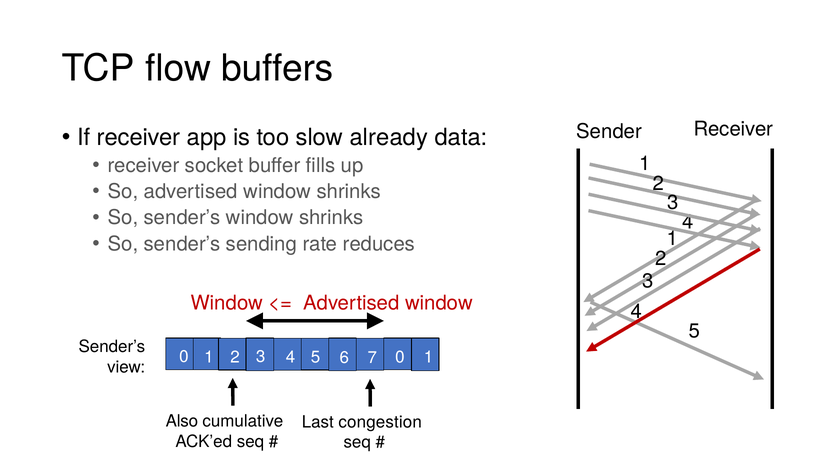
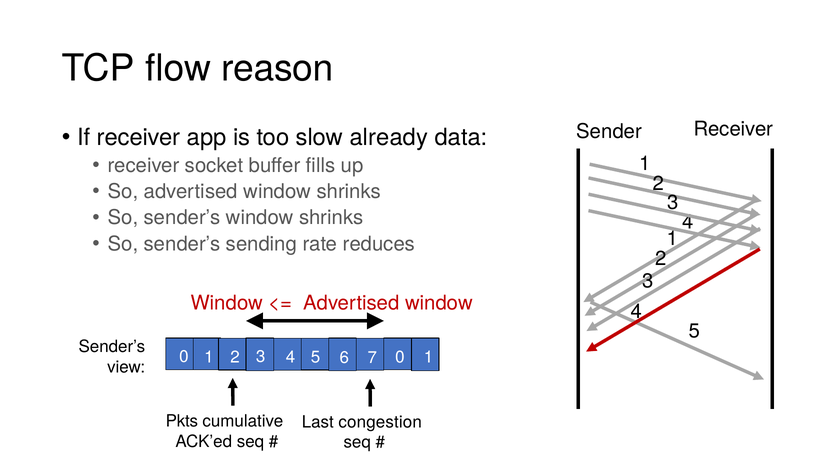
buffers: buffers -> reason (277, 68)
Also: Also -> Pkts (182, 421)
